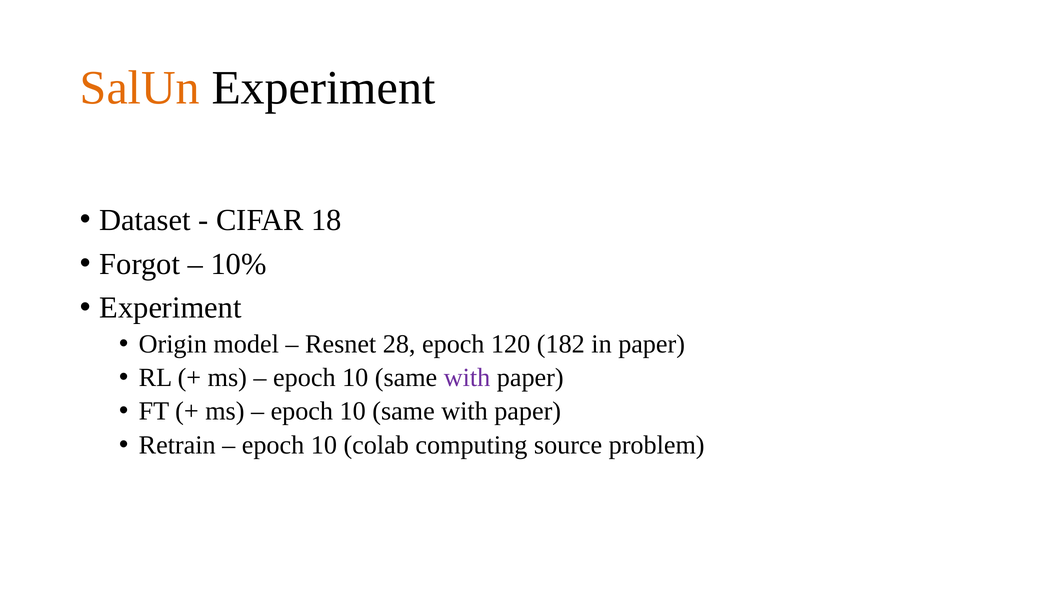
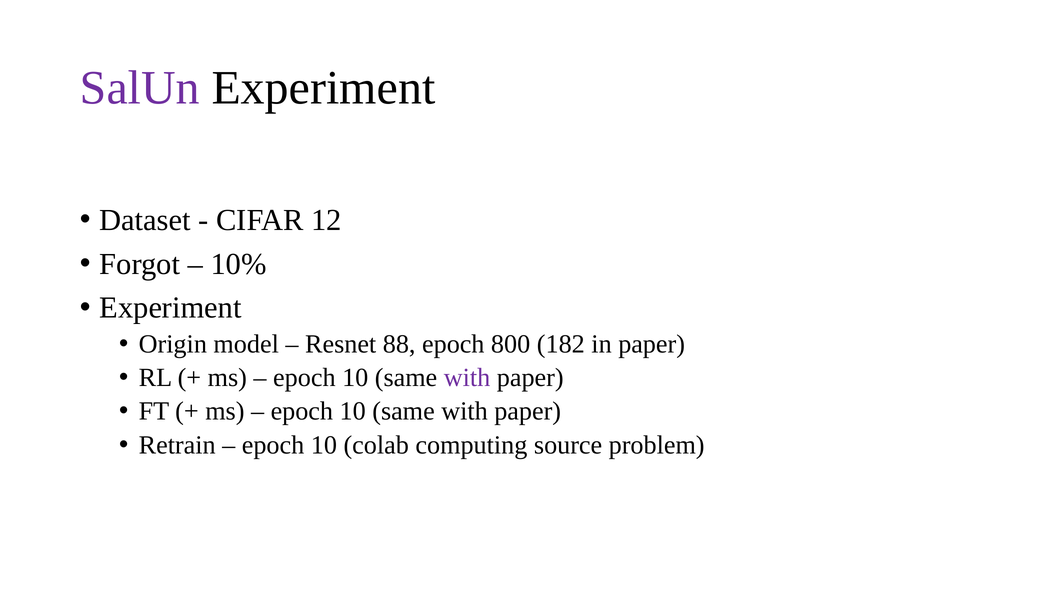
SalUn colour: orange -> purple (140, 88)
18: 18 -> 12 (326, 220)
28: 28 -> 88 (399, 344)
120: 120 -> 800 (511, 344)
